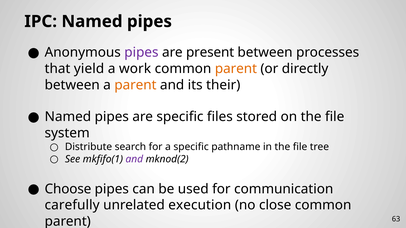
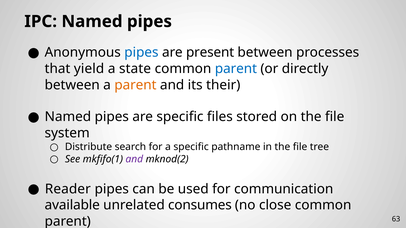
pipes colour: purple -> blue (141, 53)
work: work -> state (135, 69)
parent colour: orange -> blue (236, 69)
Choose: Choose -> Reader (68, 189)
carefully: carefully -> available (72, 206)
execution: execution -> consumes (200, 206)
